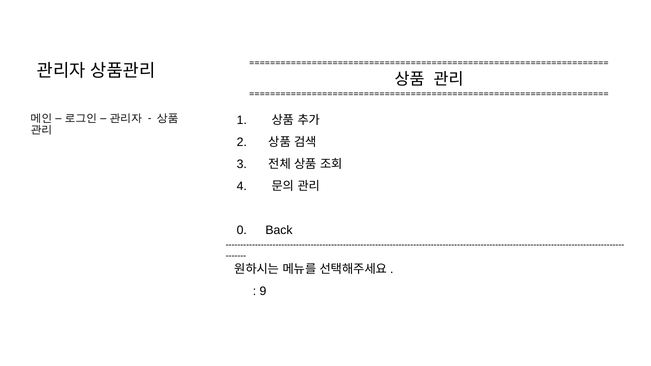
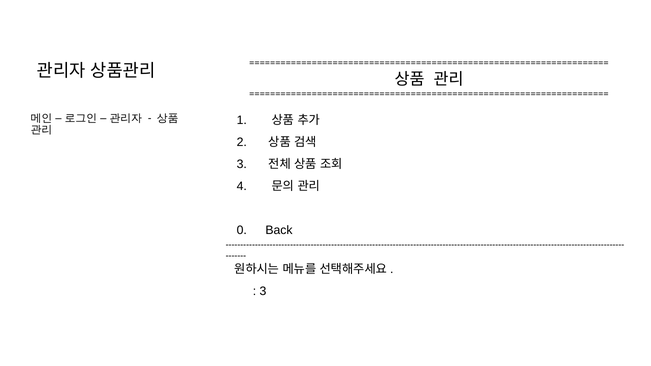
9: 9 -> 3 (263, 291)
